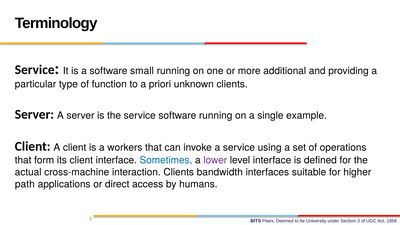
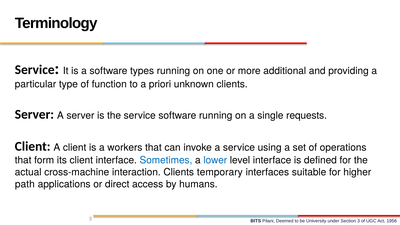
small: small -> types (142, 71)
example: example -> requests (307, 116)
lower colour: purple -> blue (215, 160)
bandwidth: bandwidth -> temporary (220, 172)
